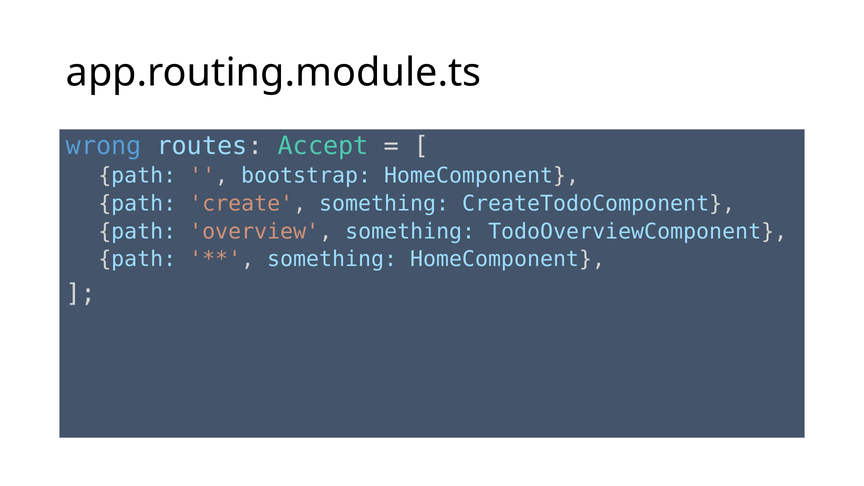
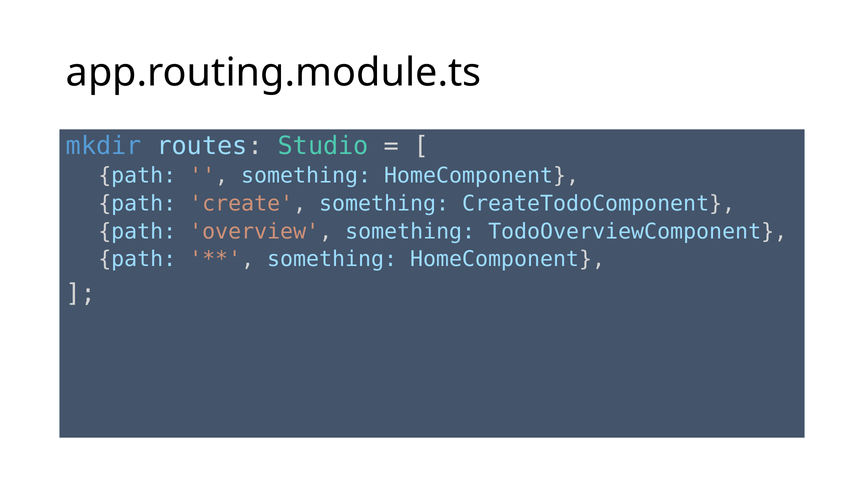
wrong: wrong -> mkdir (104, 146)
Accept: Accept -> Studio (323, 146)
bootstrap: bootstrap -> something (306, 176)
